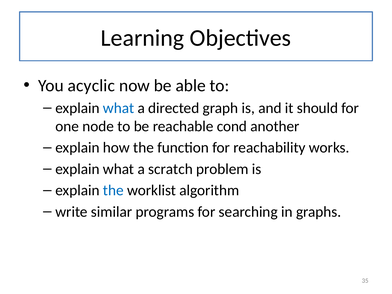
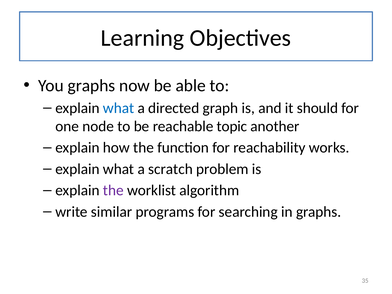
You acyclic: acyclic -> graphs (91, 86)
cond: cond -> topic (232, 126)
the colour: blue -> purple (113, 190)
